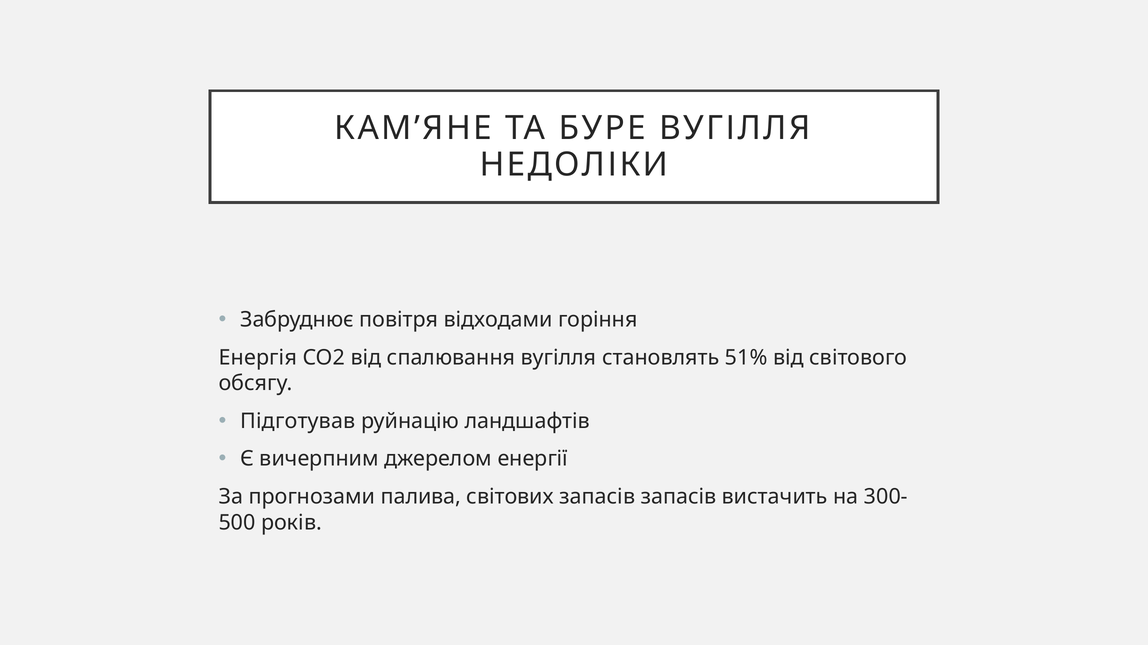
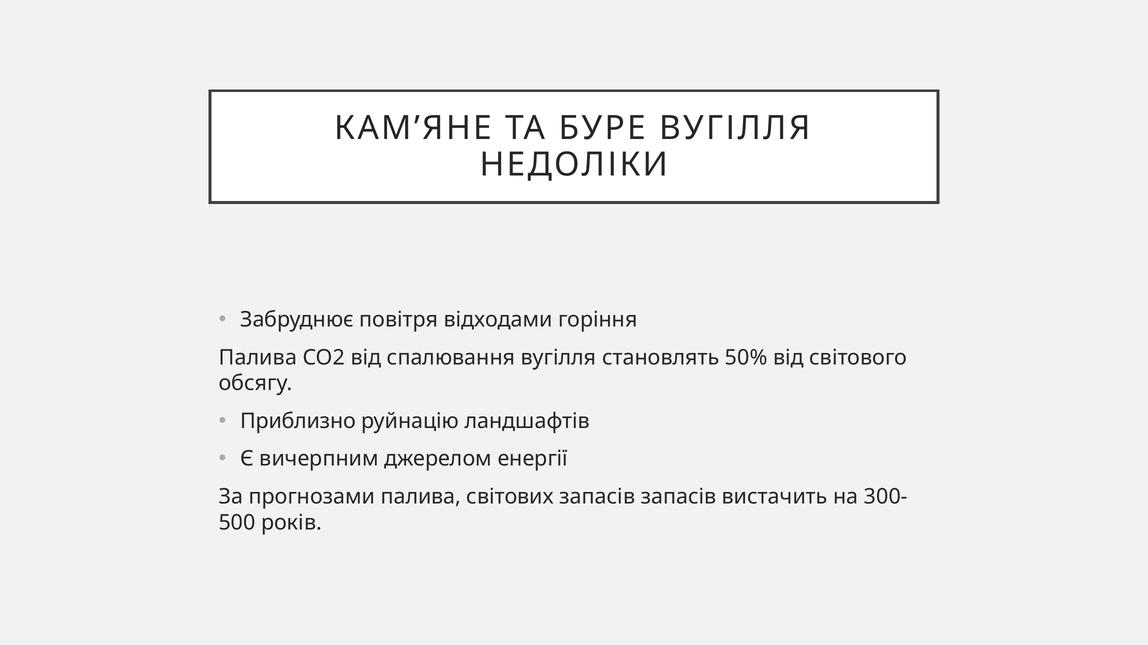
Енергія: Енергія -> Палива (258, 358)
51%: 51% -> 50% (746, 358)
Підготував: Підготував -> Приблизно (298, 422)
